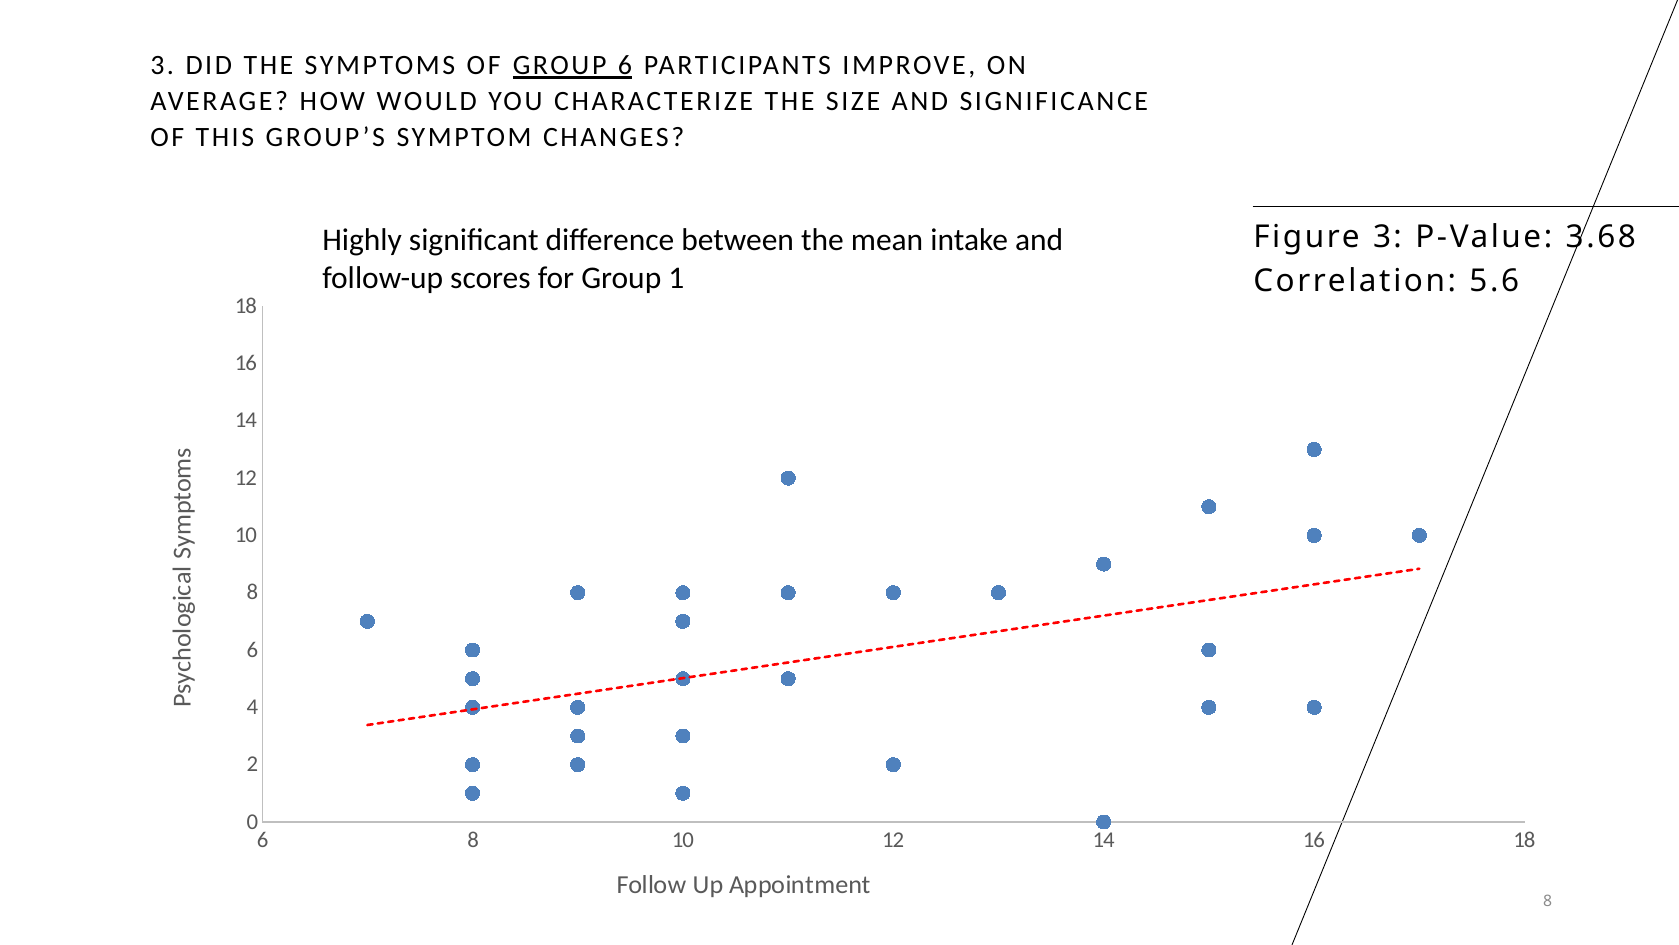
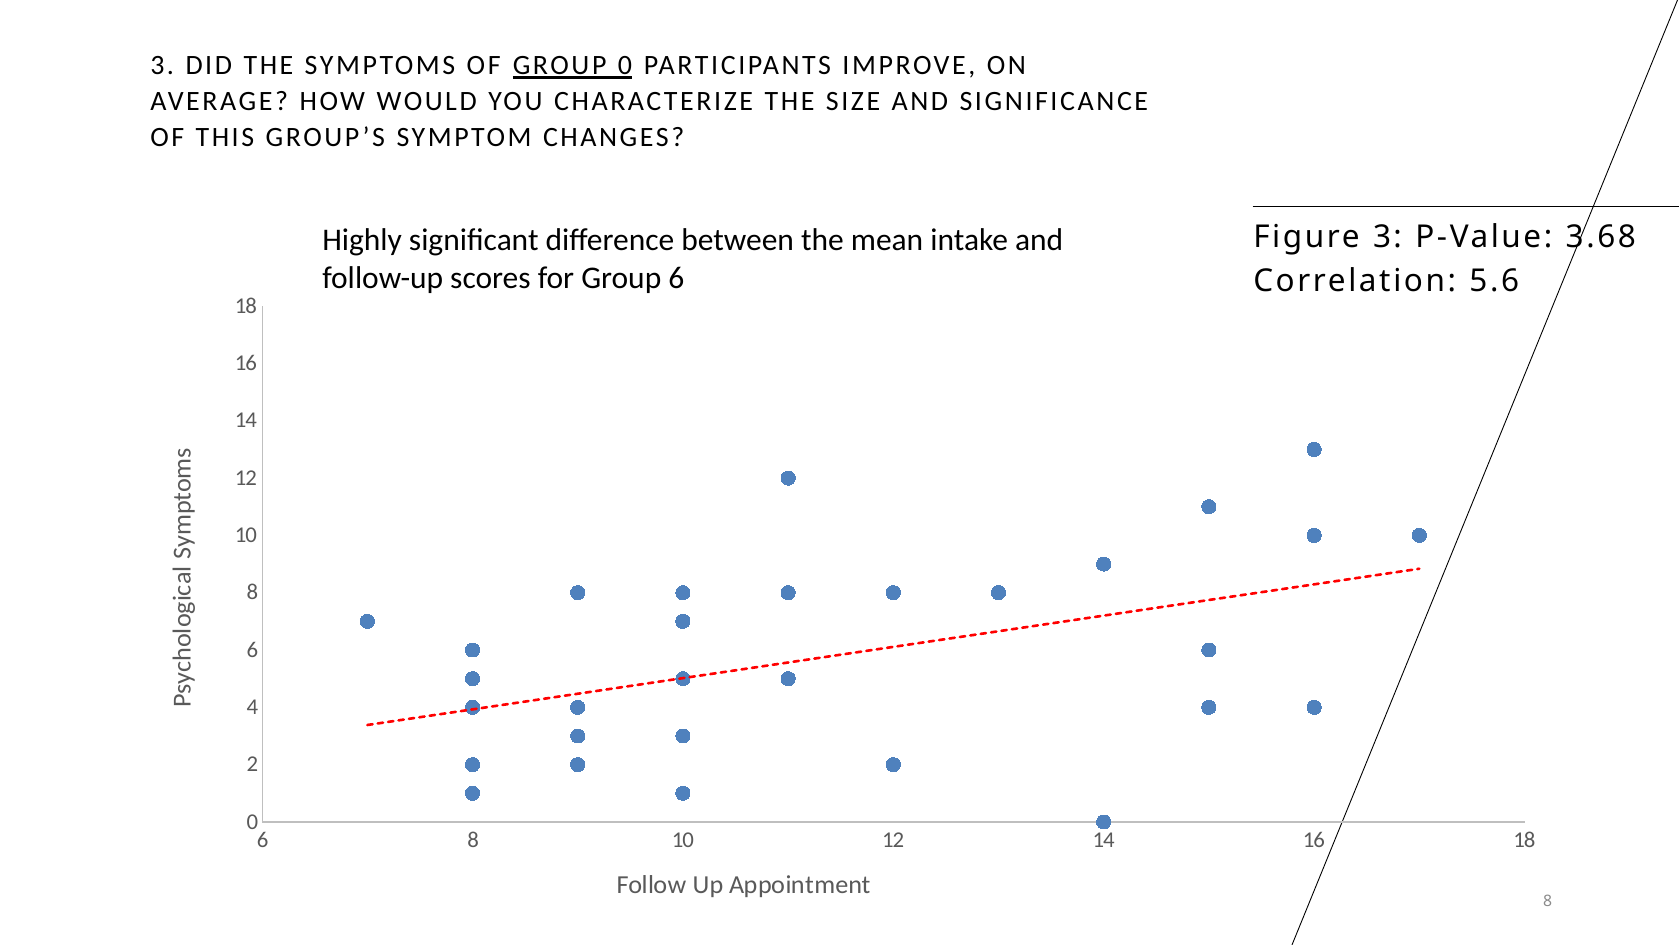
GROUP 6: 6 -> 0 (625, 65)
Group 1: 1 -> 6 (676, 278)
